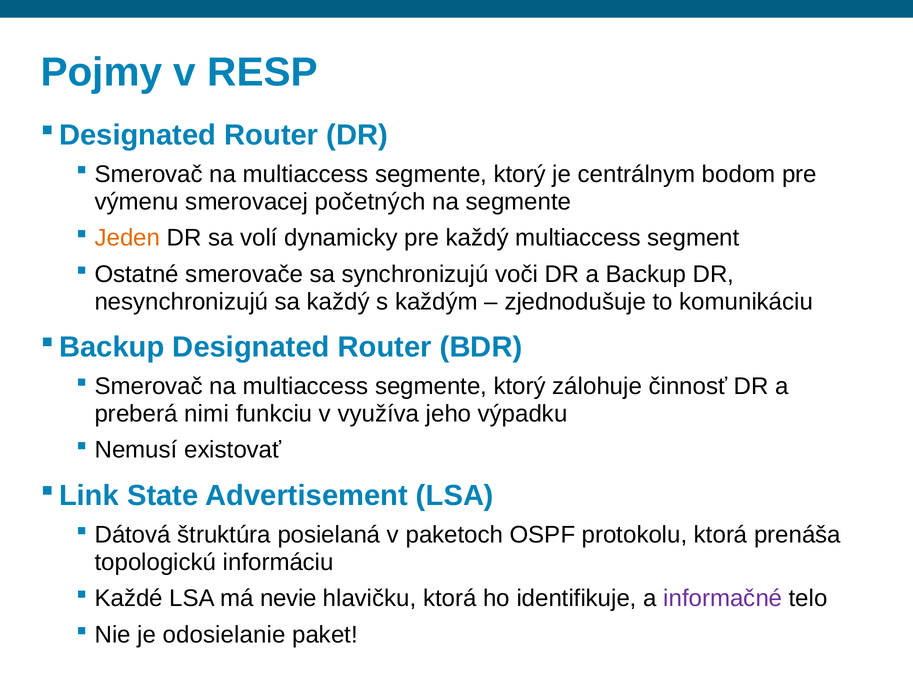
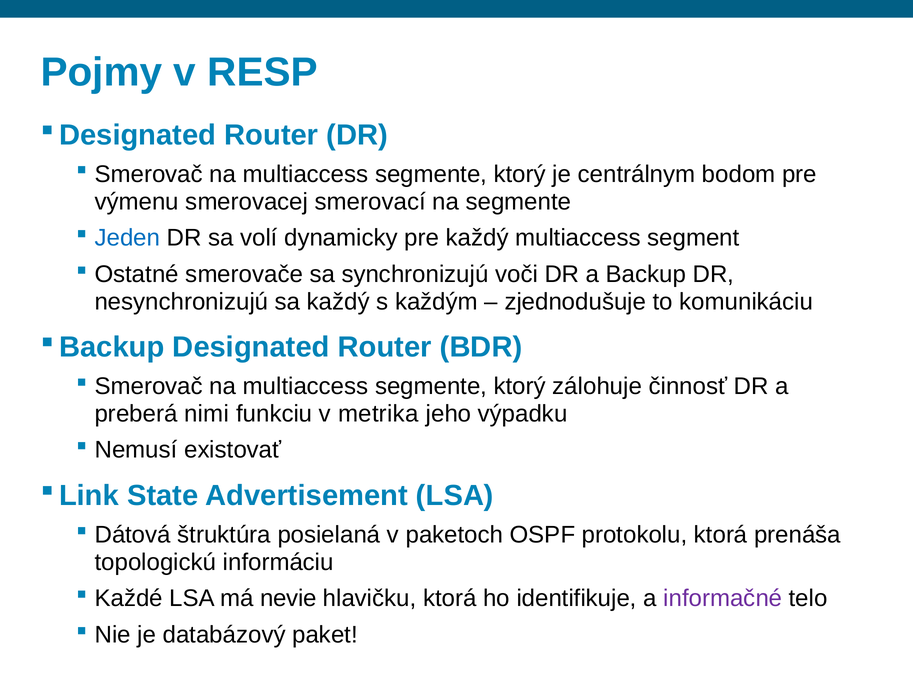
početných: početných -> smerovací (370, 202)
Jeden colour: orange -> blue (127, 238)
využíva: využíva -> metrika (378, 414)
odosielanie: odosielanie -> databázový (224, 635)
